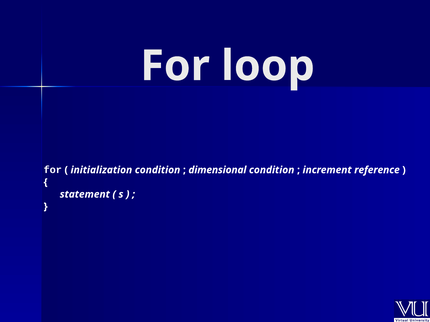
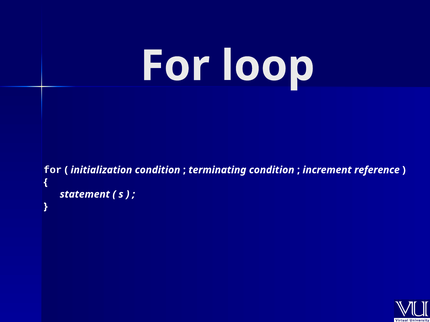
dimensional: dimensional -> terminating (217, 170)
